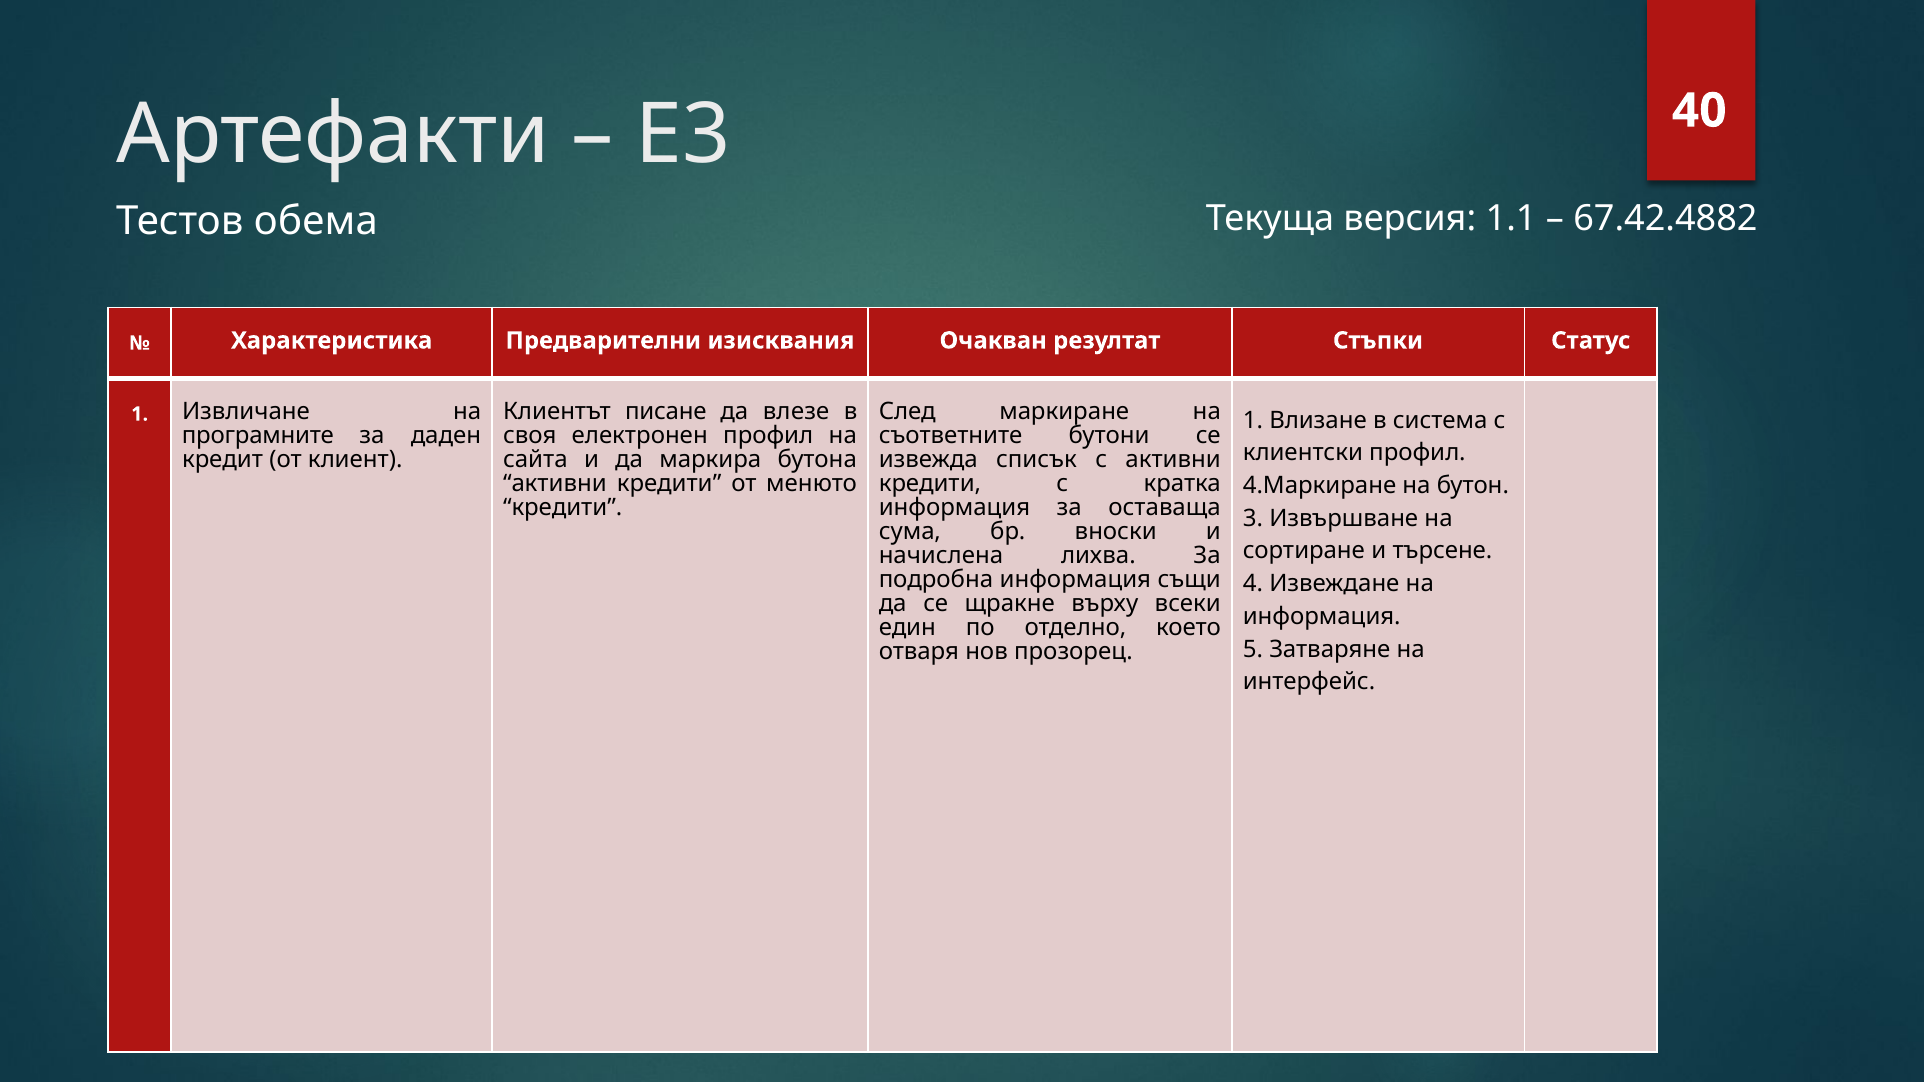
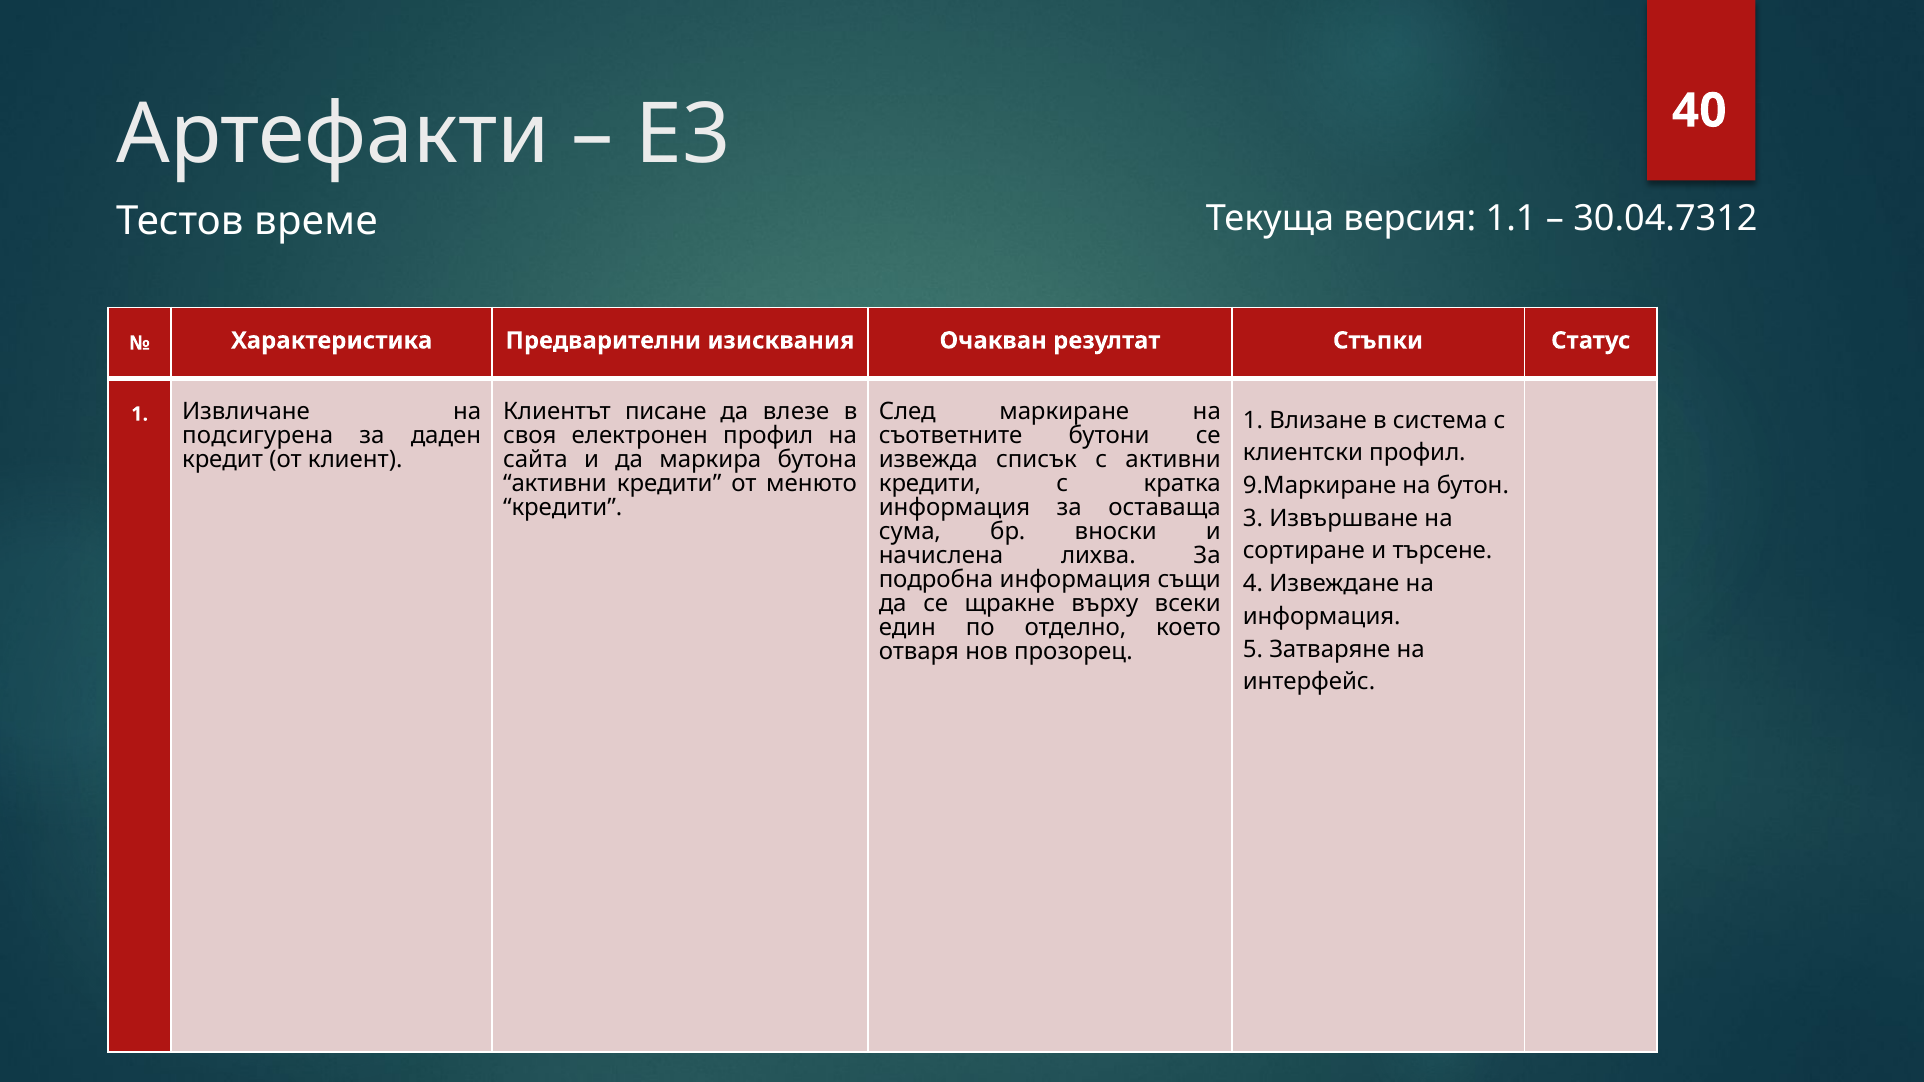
обема: обема -> време (316, 221)
67.42.4882: 67.42.4882 -> 30.04.7312 (1665, 219)
програмните: програмните -> подсигурена (258, 436)
4.Маркиране: 4.Маркиране -> 9.Маркиране (1320, 486)
